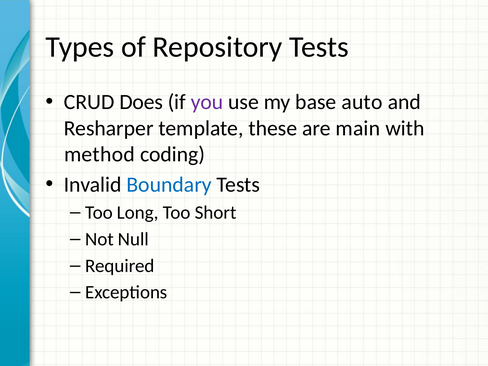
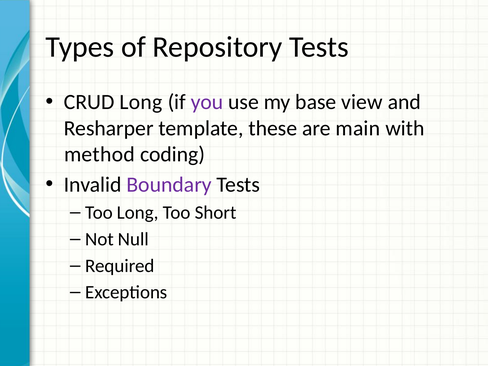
CRUD Does: Does -> Long (141, 102)
auto: auto -> view (362, 102)
Boundary colour: blue -> purple (169, 185)
